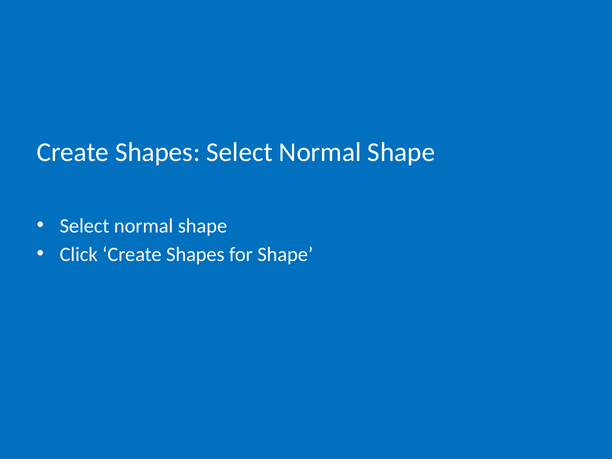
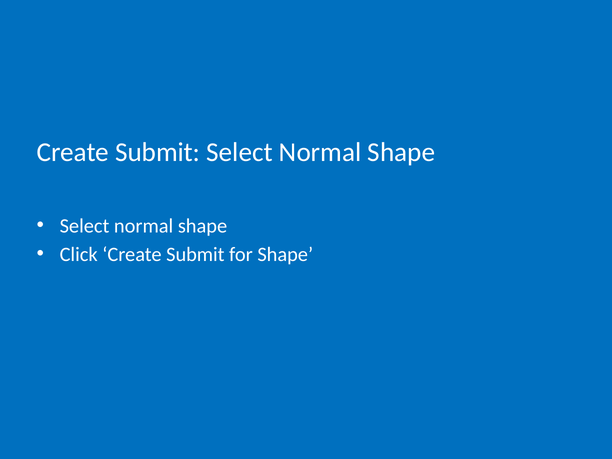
Shapes: Shapes -> Submit (158, 152)
Click Create Shapes: Shapes -> Submit (195, 254)
